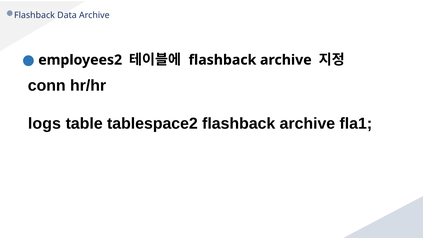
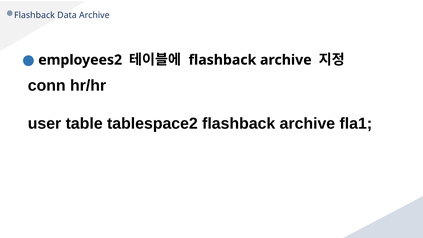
logs: logs -> user (45, 124)
